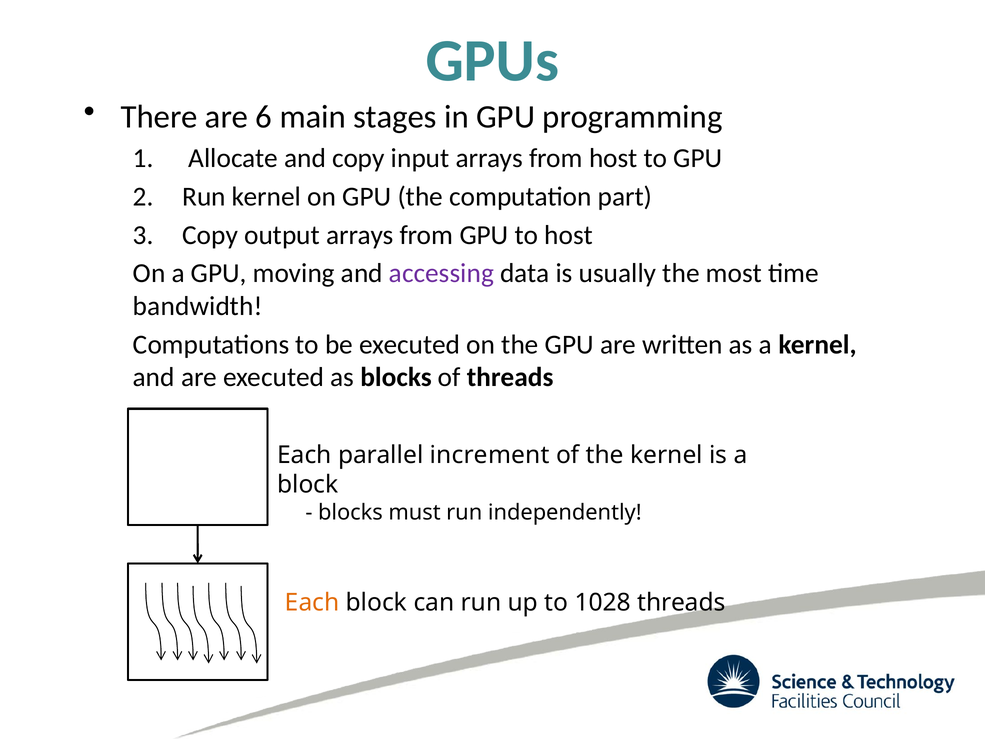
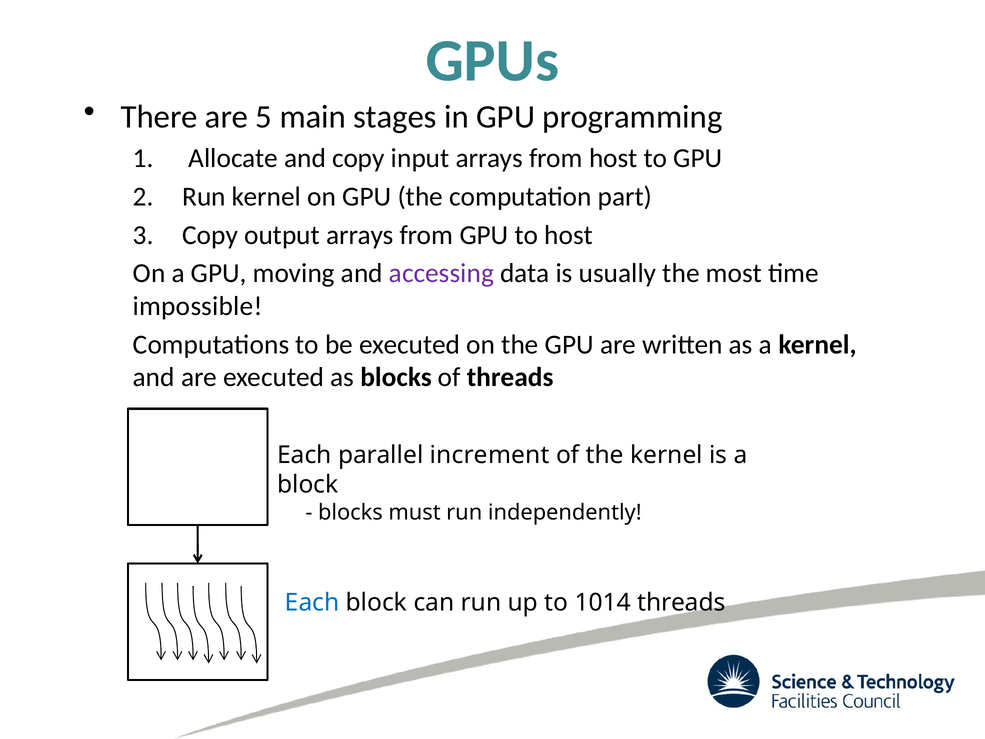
6: 6 -> 5 (264, 117)
bandwidth: bandwidth -> impossible (198, 306)
Each colour: orange -> blue (312, 602)
1028: 1028 -> 1014 (603, 602)
